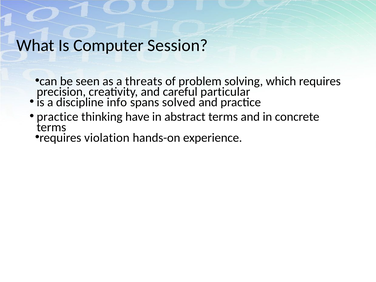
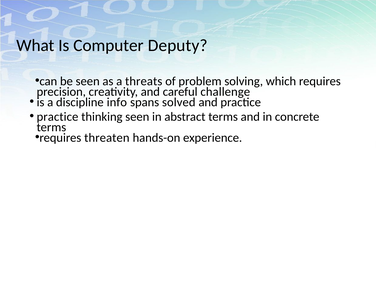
Session: Session -> Deputy (178, 45)
particular: particular -> challenge (225, 92)
thinking have: have -> seen (137, 117)
violation: violation -> threaten (107, 138)
